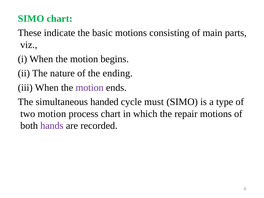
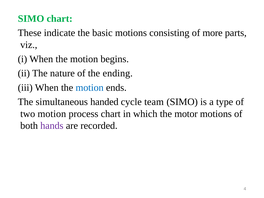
main: main -> more (213, 33)
motion colour: purple -> blue (90, 88)
must: must -> team (154, 102)
repair: repair -> motor (186, 114)
